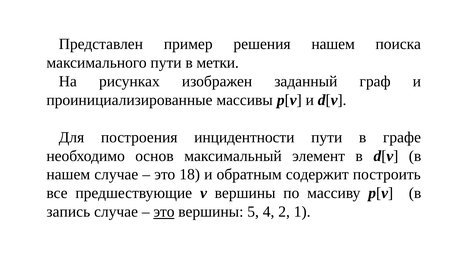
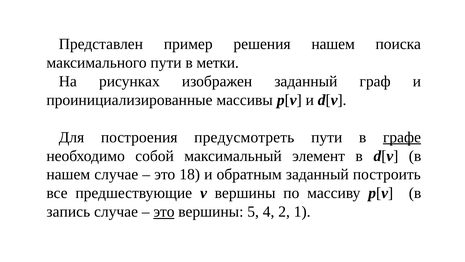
инцидентности: инцидентности -> предусмотреть (244, 137)
графе underline: none -> present (402, 137)
основ: основ -> собой (155, 156)
обратным содержит: содержит -> заданный (317, 174)
